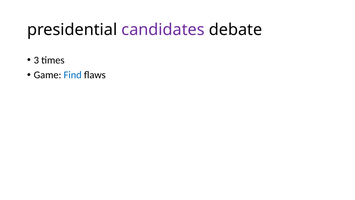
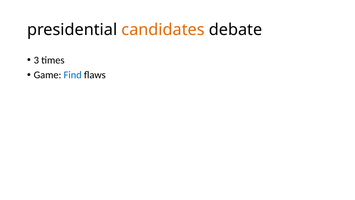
candidates colour: purple -> orange (163, 30)
